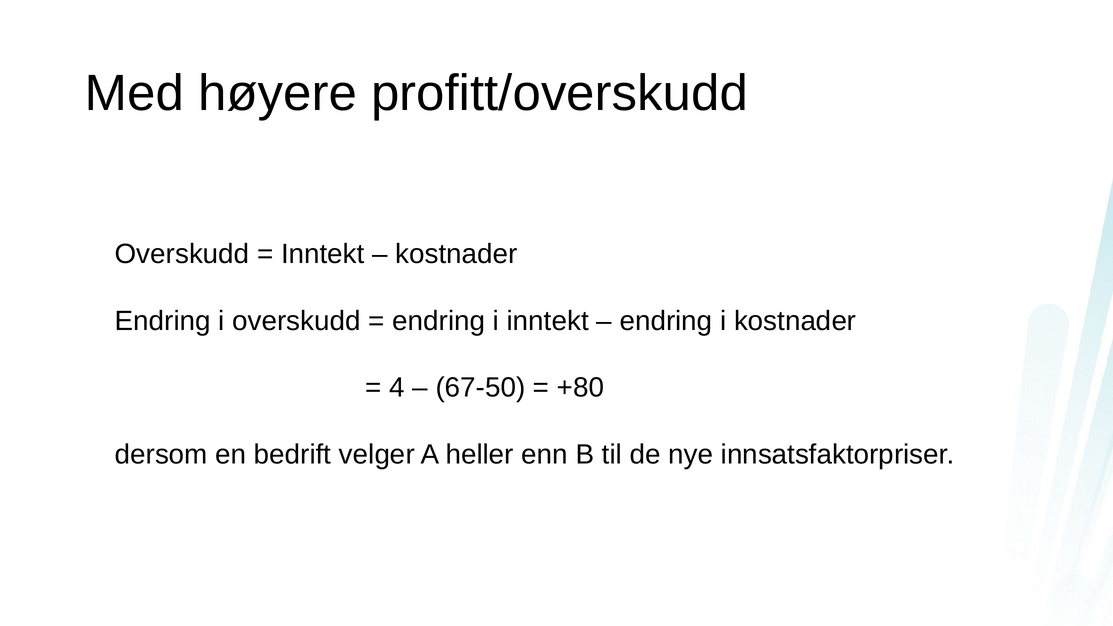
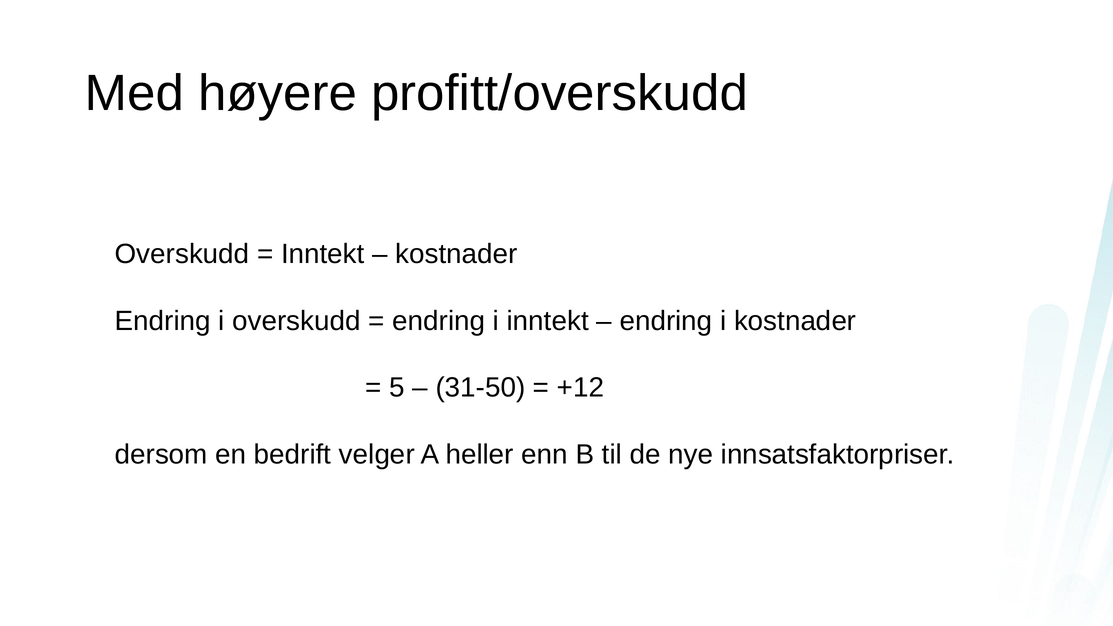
4: 4 -> 5 (397, 388)
67-50: 67-50 -> 31-50 (480, 388)
+80: +80 -> +12 (581, 388)
